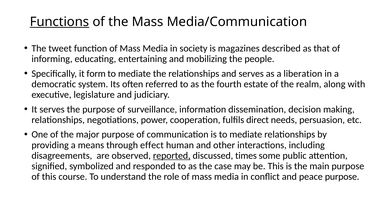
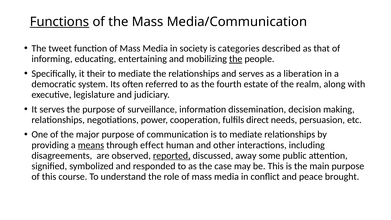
magazines: magazines -> categories (239, 48)
the underline: none -> present (236, 59)
form: form -> their (96, 74)
means underline: none -> present (91, 145)
times: times -> away (246, 156)
peace purpose: purpose -> brought (342, 177)
